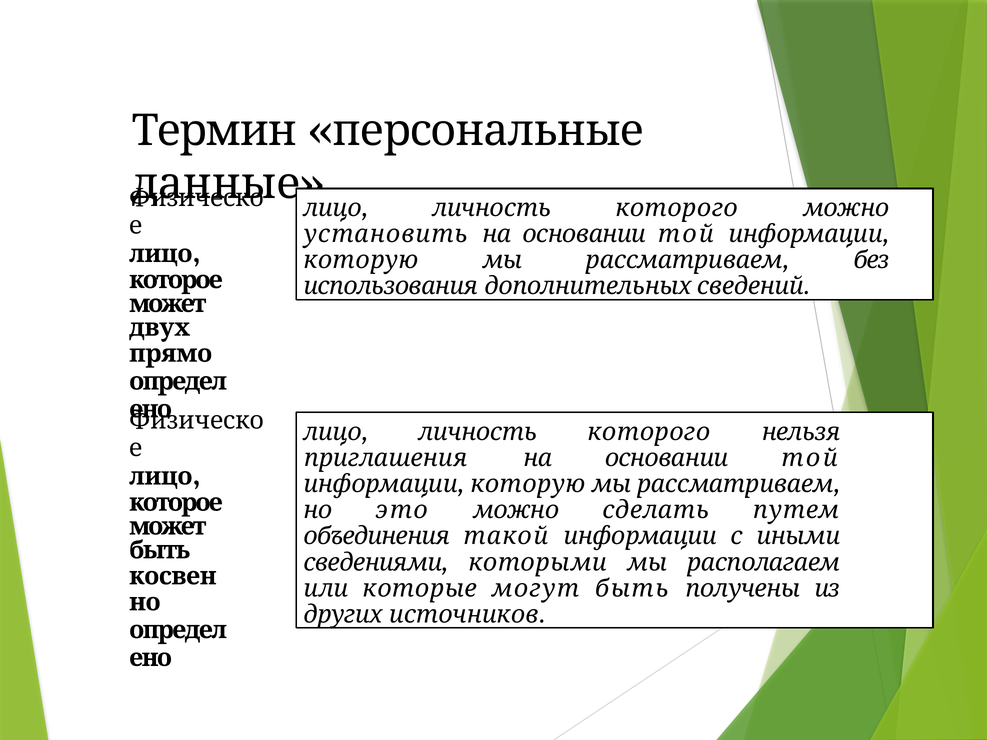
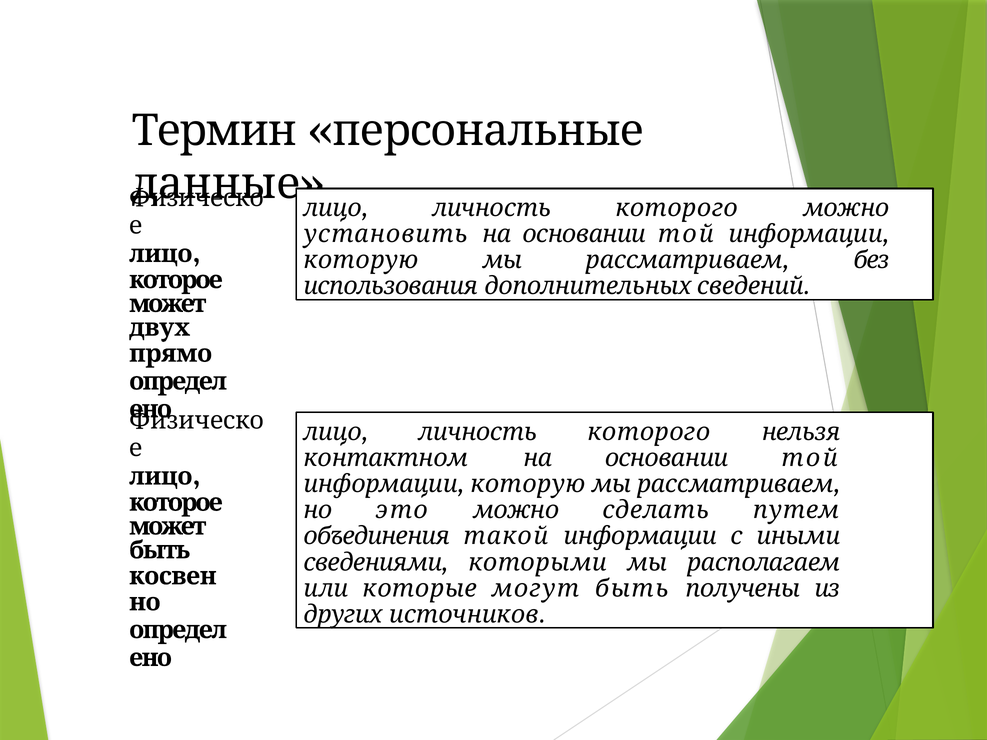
приглашения: приглашения -> контактном (386, 458)
